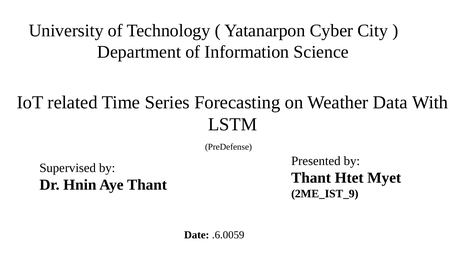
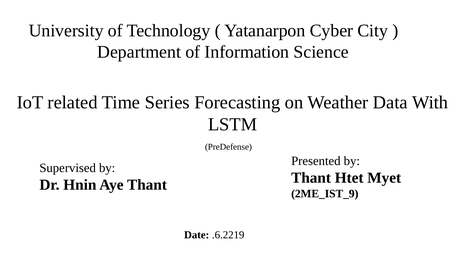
.6.0059: .6.0059 -> .6.2219 (228, 235)
